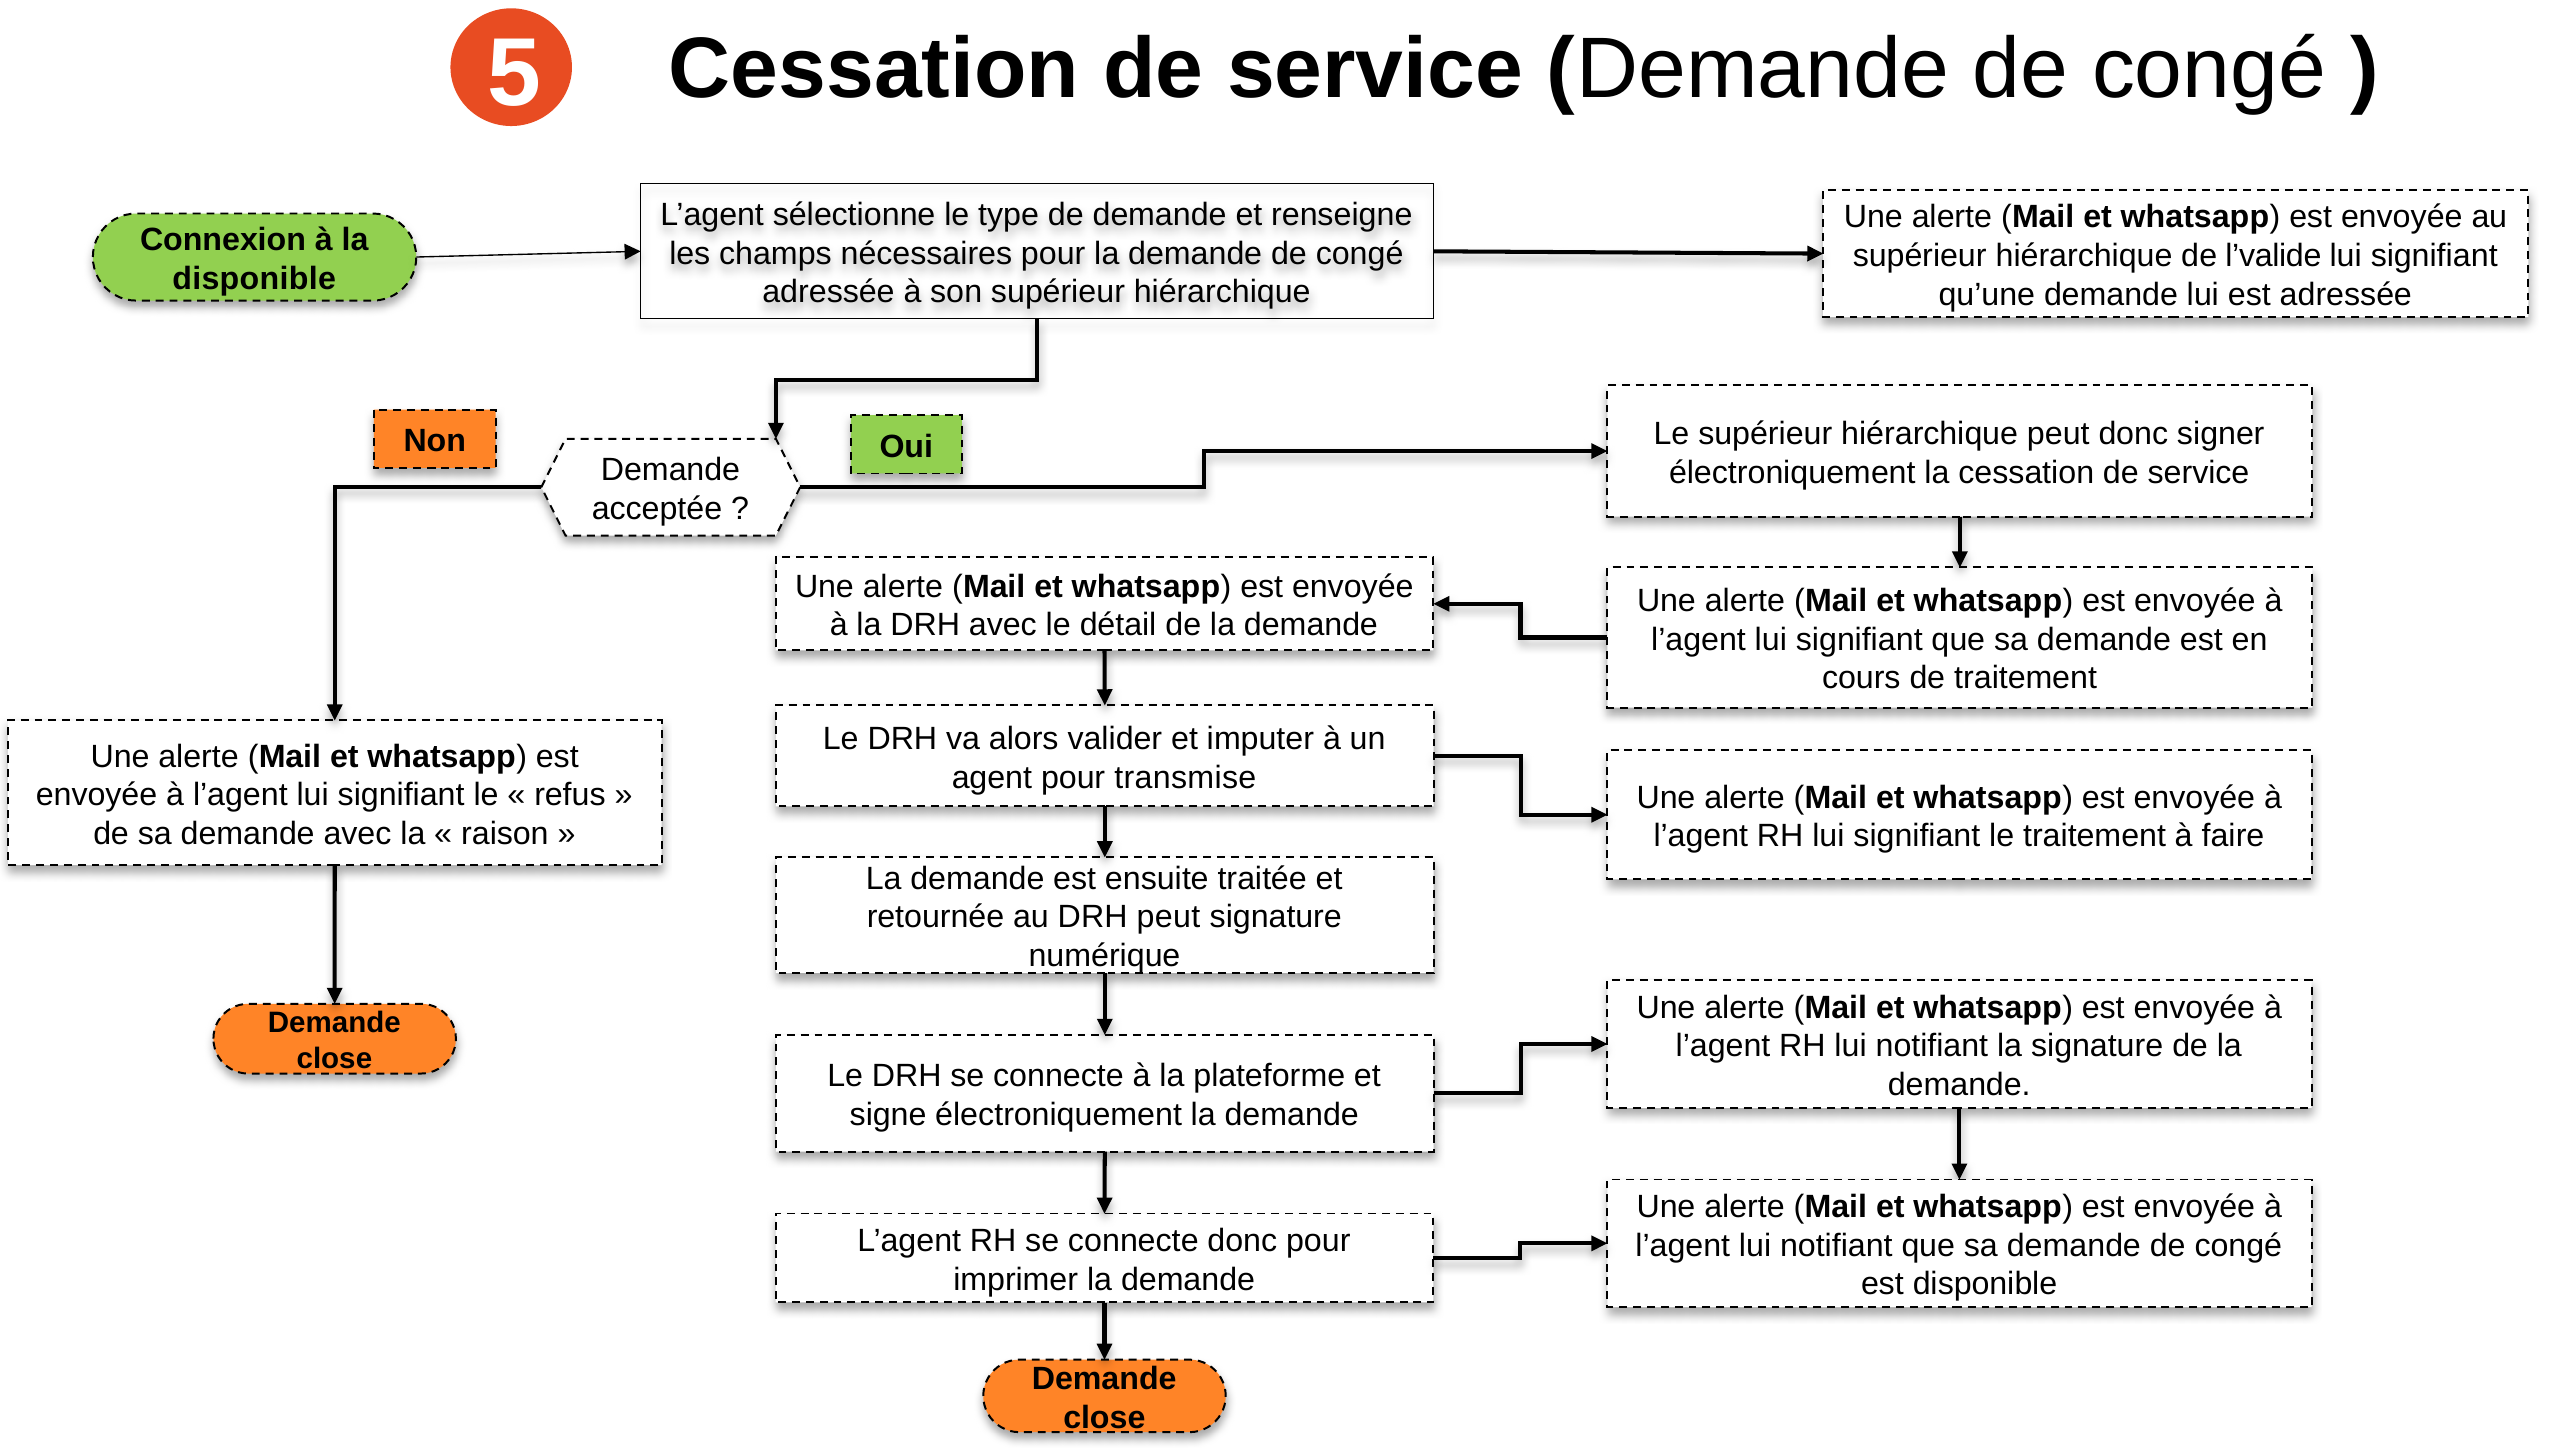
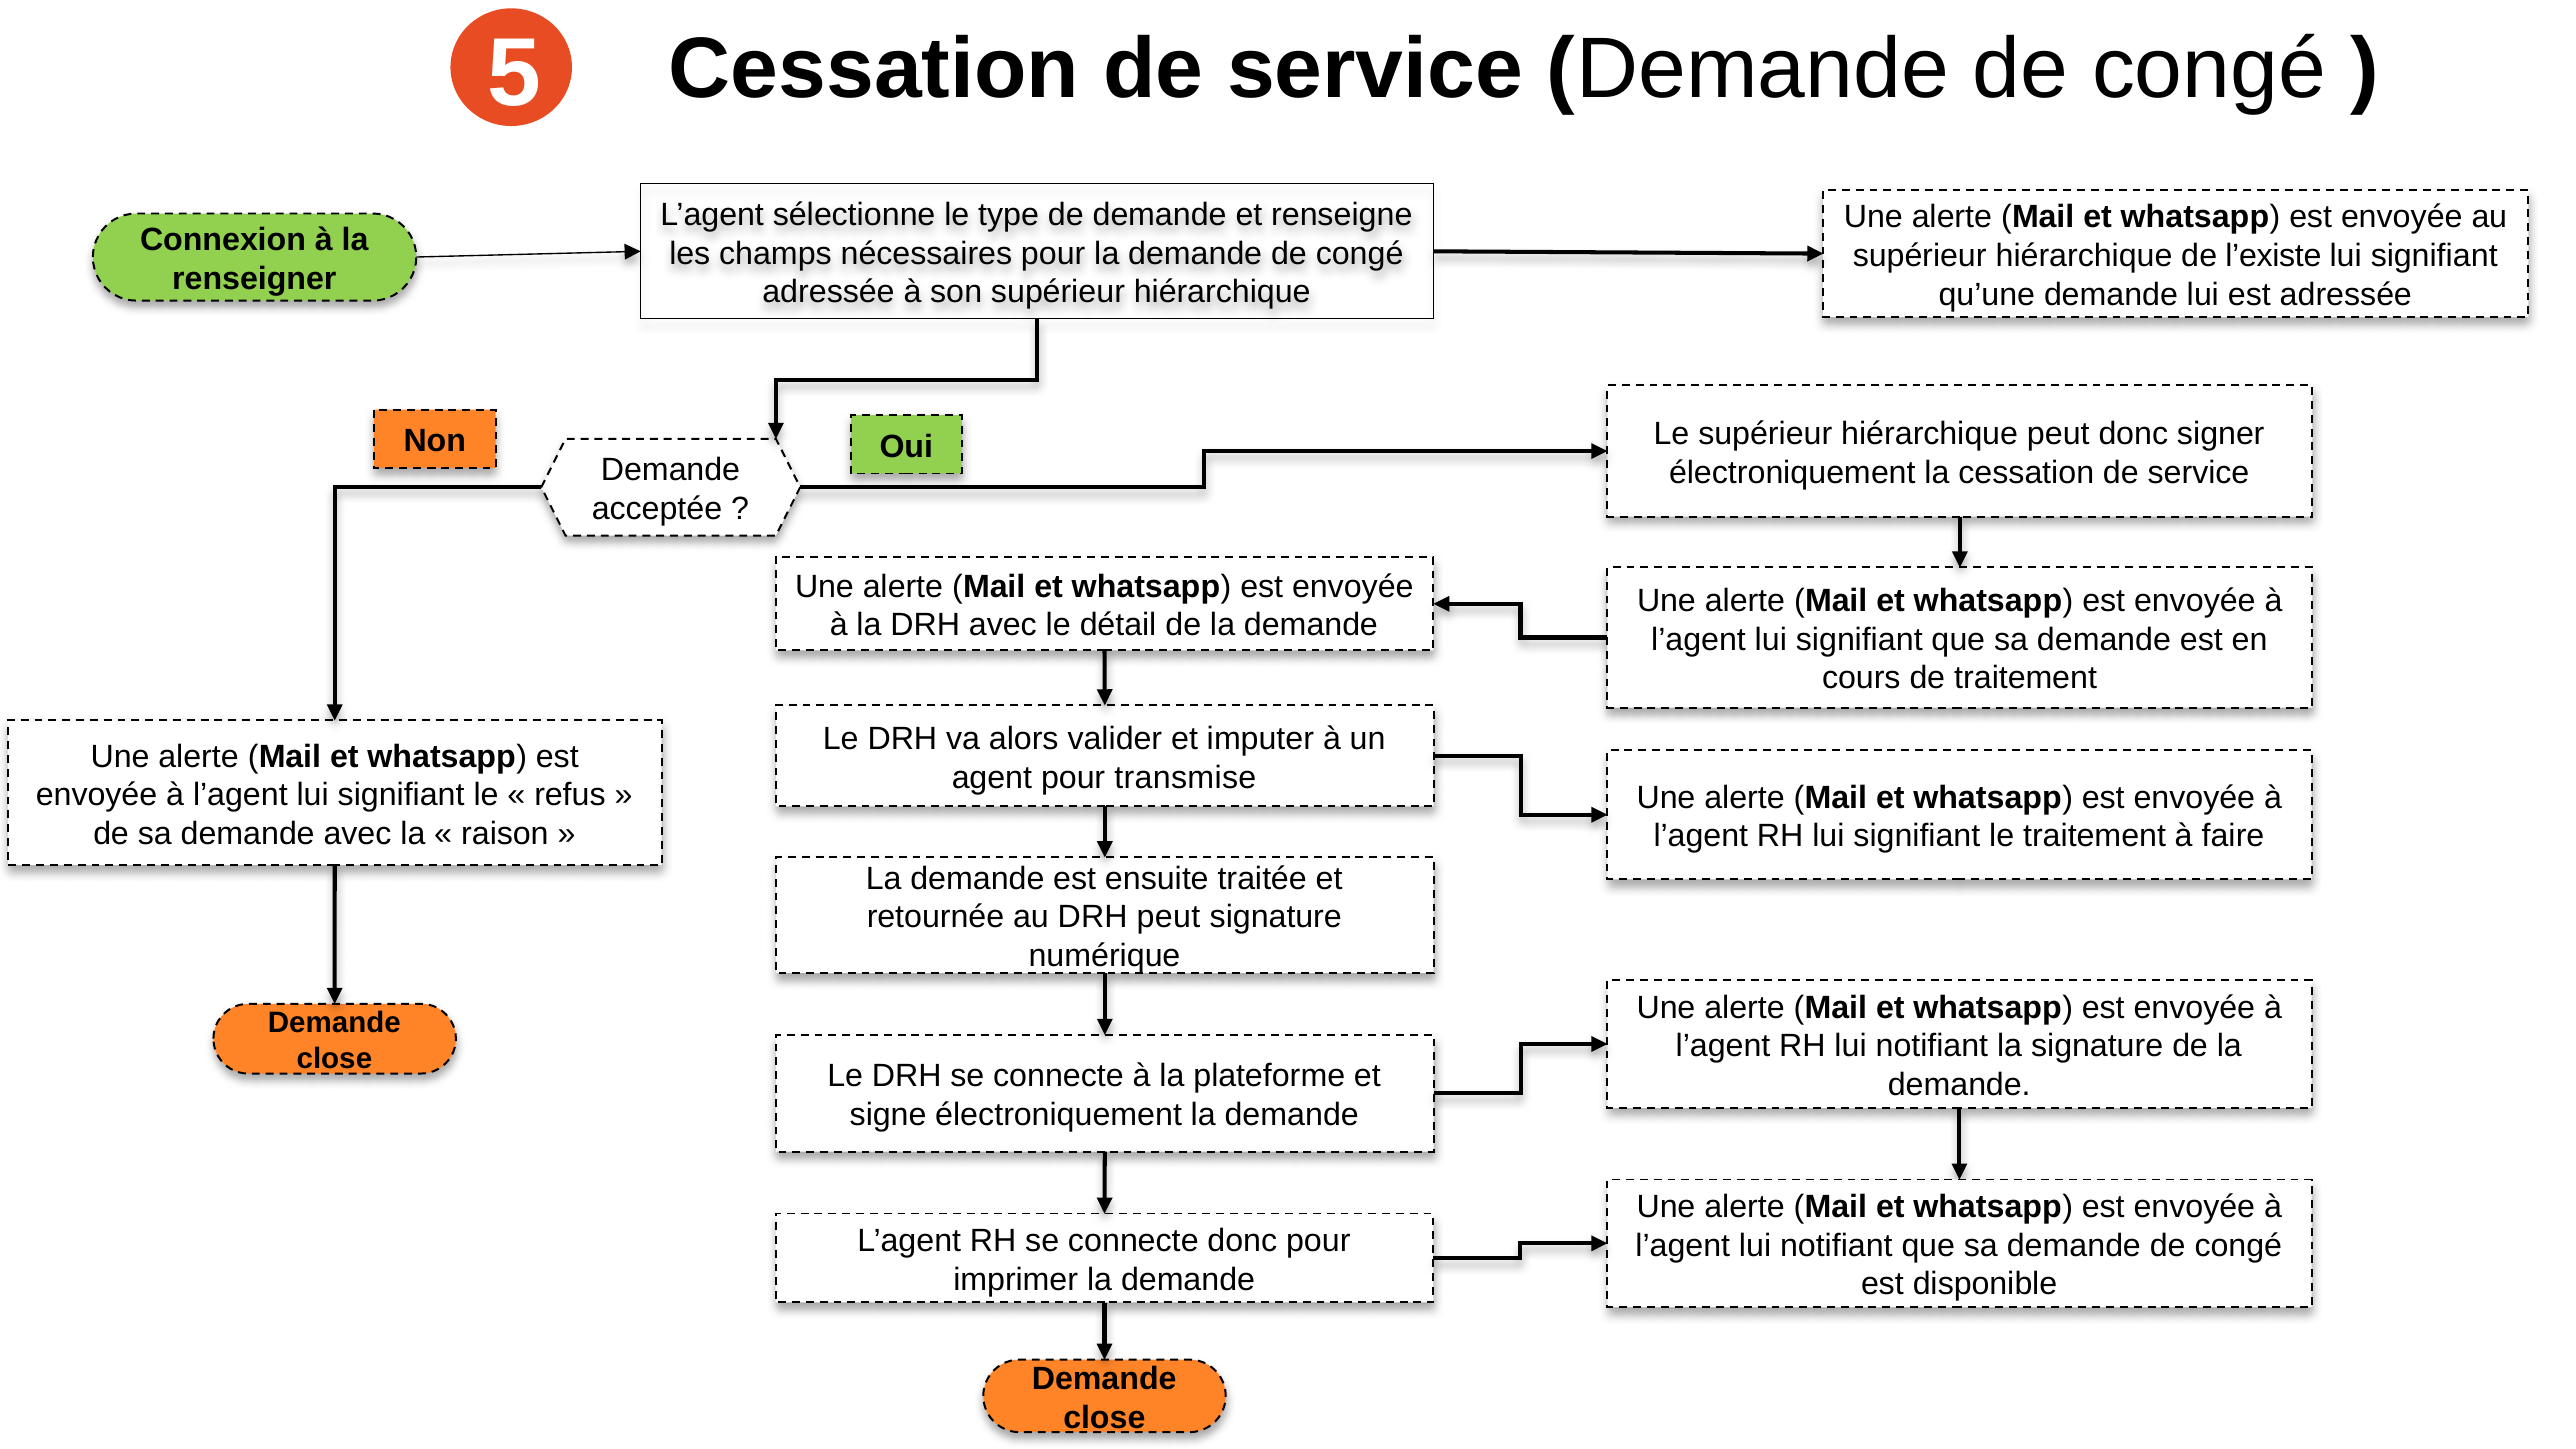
l’valide: l’valide -> l’existe (2273, 256)
disponible: disponible -> renseigner (254, 279)
